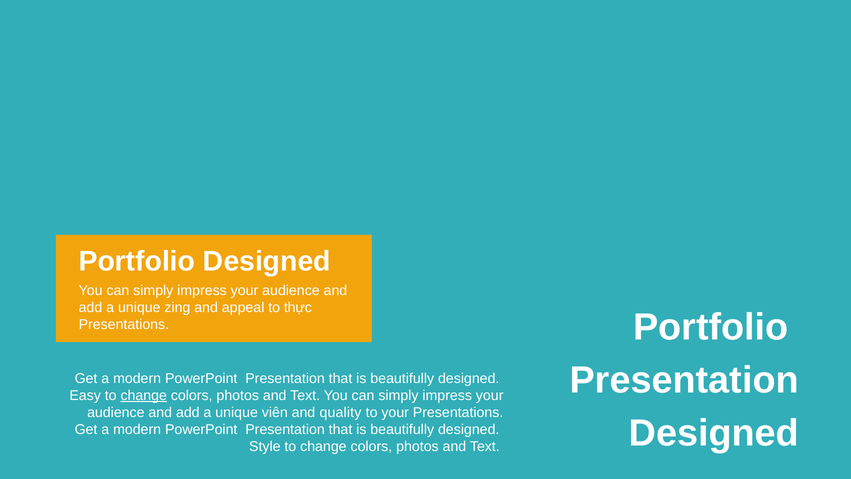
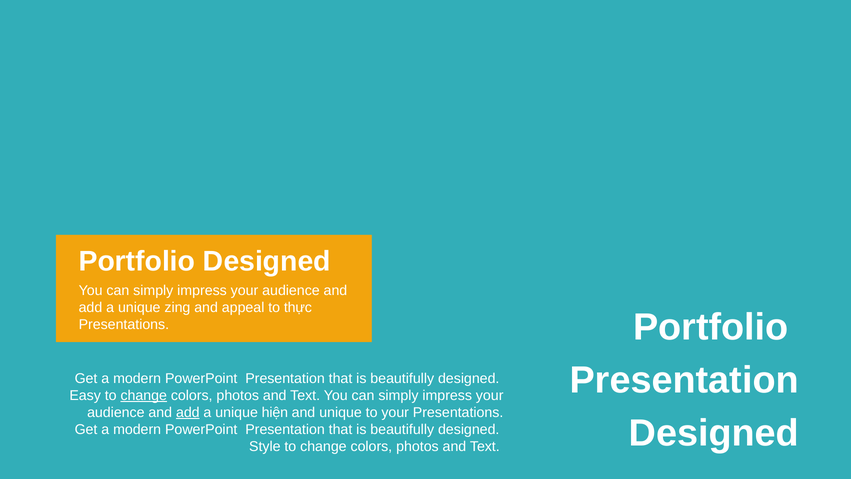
add underline: none -> present (188, 412)
viên: viên -> hiện (275, 412)
and quality: quality -> unique (341, 412)
